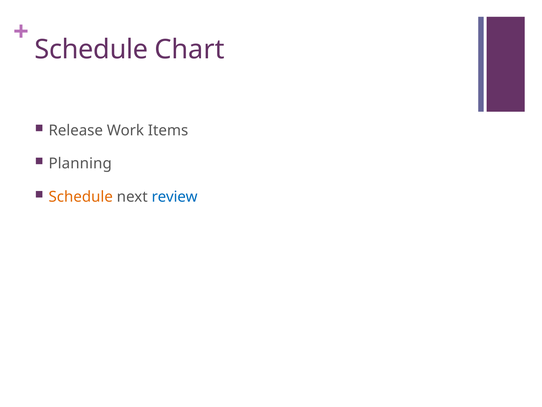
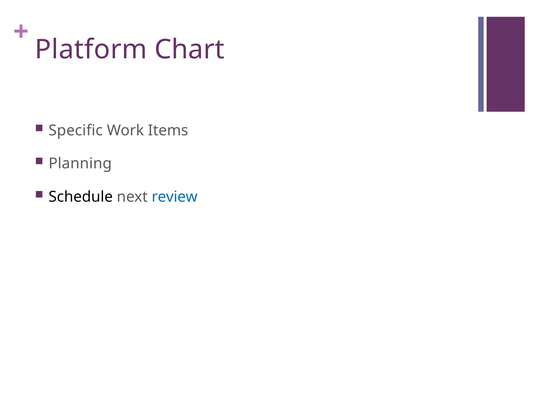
Schedule: Schedule -> Platform (91, 50)
Release: Release -> Specific (76, 130)
Schedule colour: orange -> black (81, 197)
